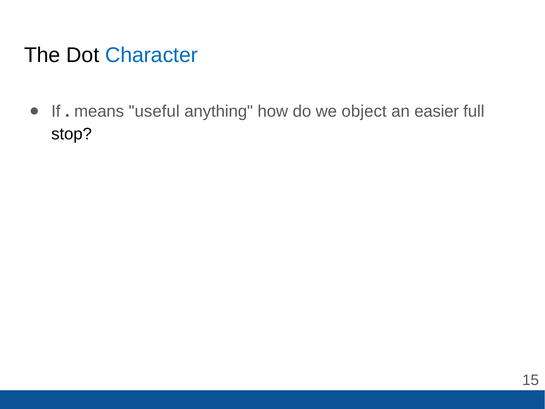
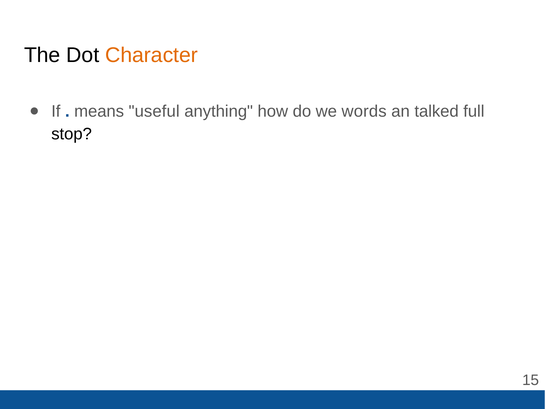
Character colour: blue -> orange (151, 55)
object: object -> words (364, 111)
easier: easier -> talked (437, 111)
